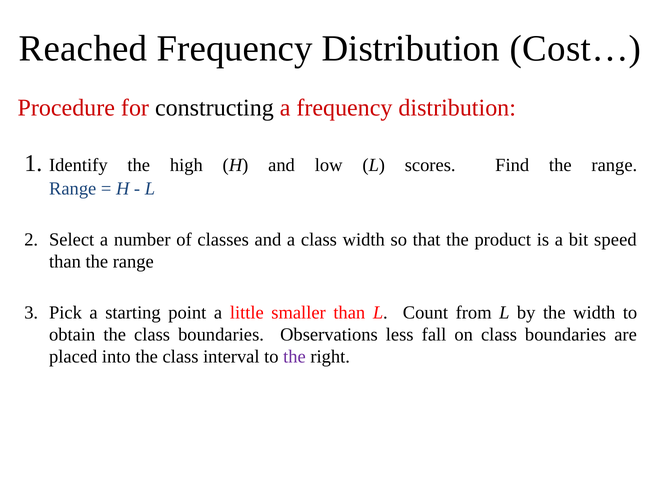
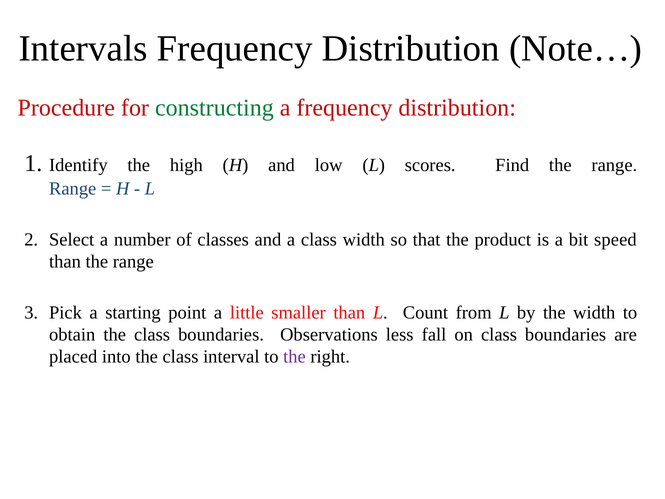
Reached: Reached -> Intervals (83, 49)
Cost…: Cost… -> Note… (576, 49)
constructing colour: black -> green (214, 108)
